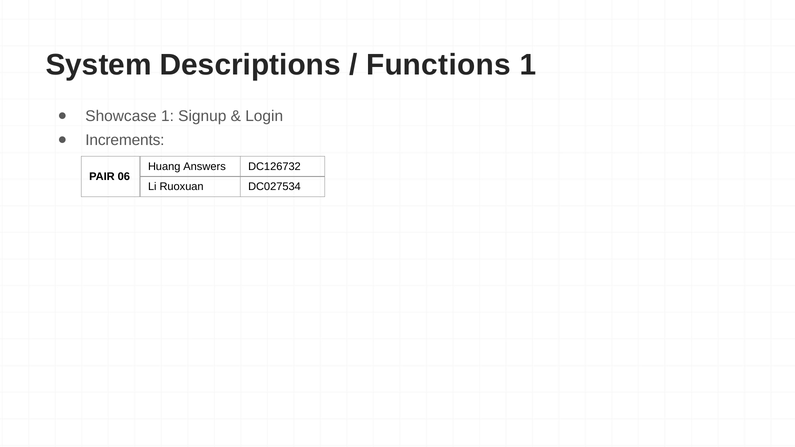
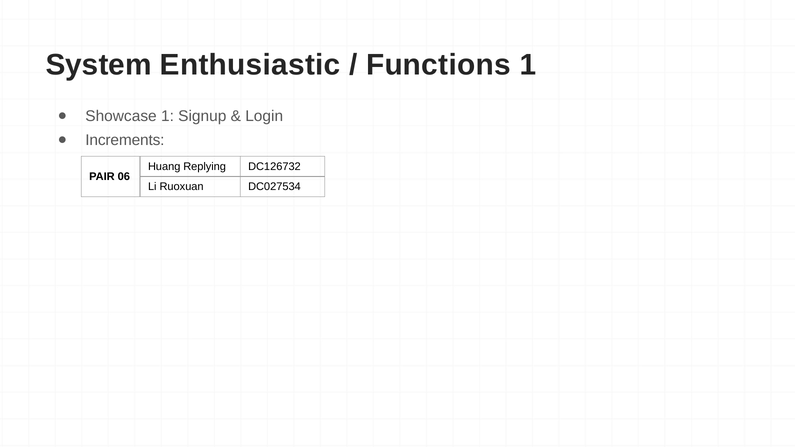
Descriptions: Descriptions -> Enthusiastic (250, 65)
Answers: Answers -> Replying (205, 166)
